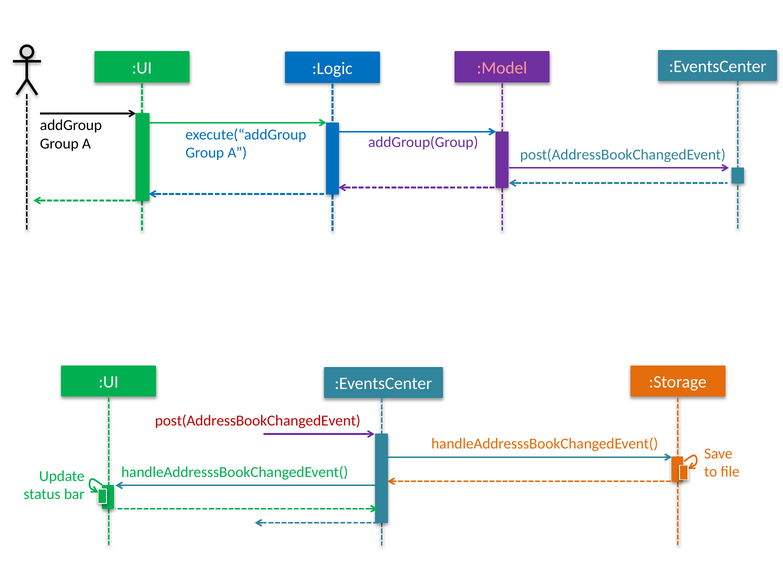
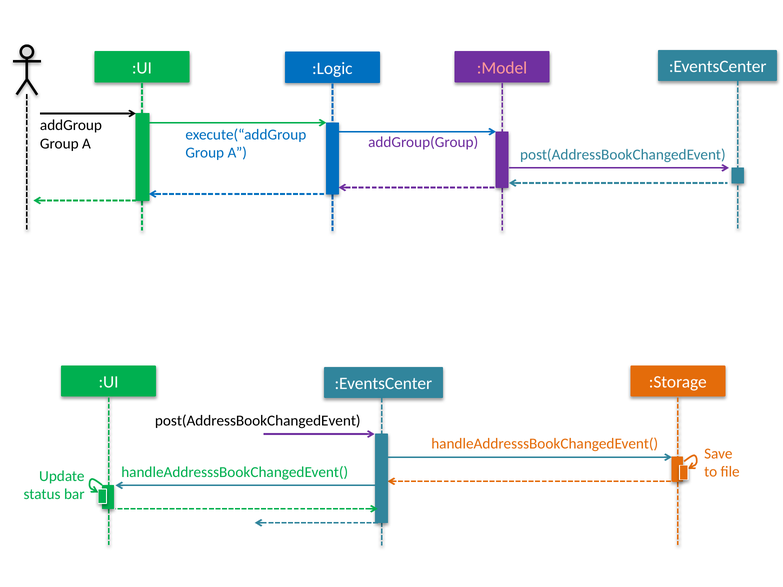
post(AddressBookChangedEvent colour: red -> black (258, 421)
